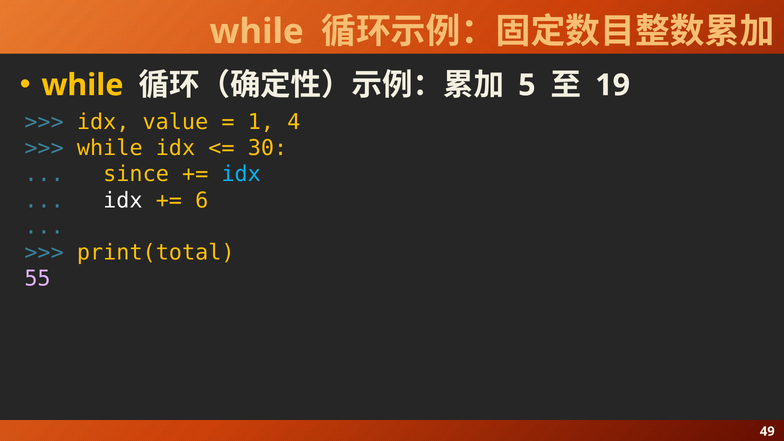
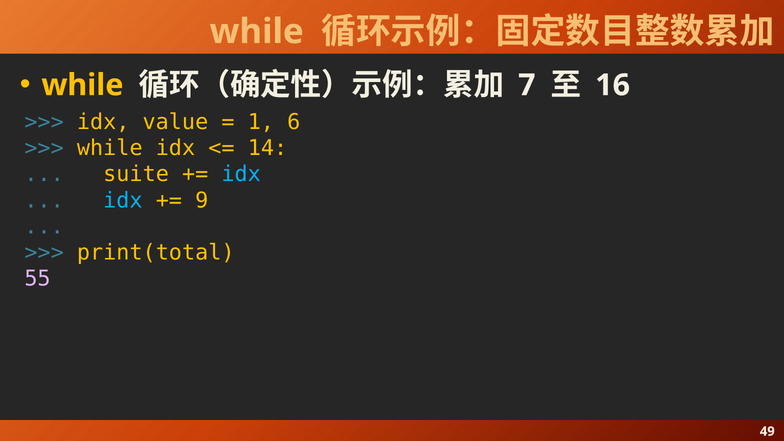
5: 5 -> 7 (527, 85)
19: 19 -> 16 (613, 85)
4: 4 -> 6 (294, 122)
30: 30 -> 14 (267, 148)
since: since -> suite (136, 174)
idx colour: white -> light blue (123, 200)
6: 6 -> 9 (202, 200)
